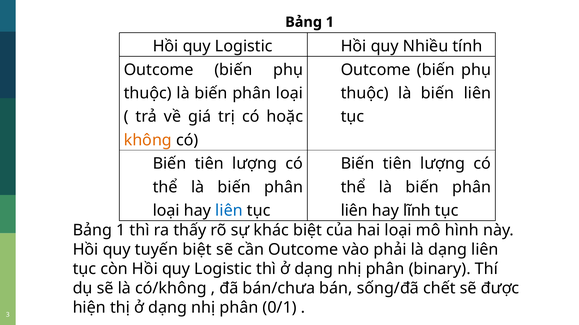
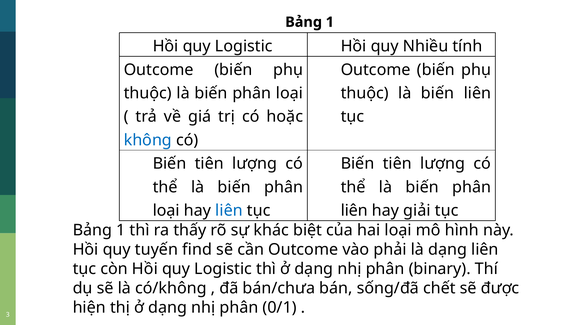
không colour: orange -> blue (148, 140)
lĩnh: lĩnh -> giải (417, 211)
tuyến biệt: biệt -> find (197, 250)
